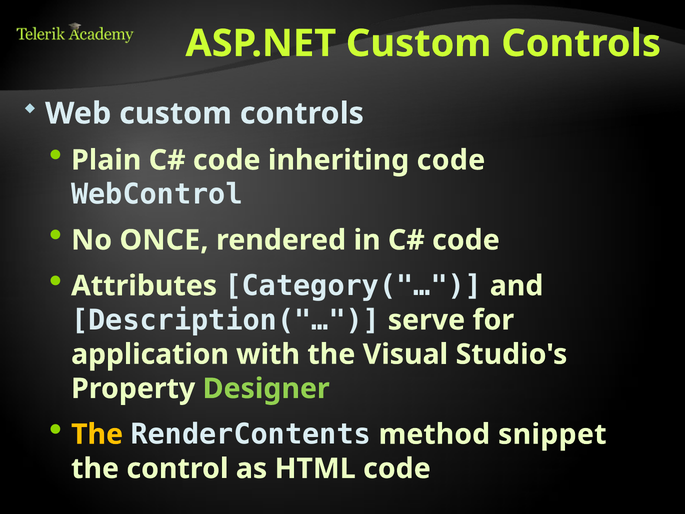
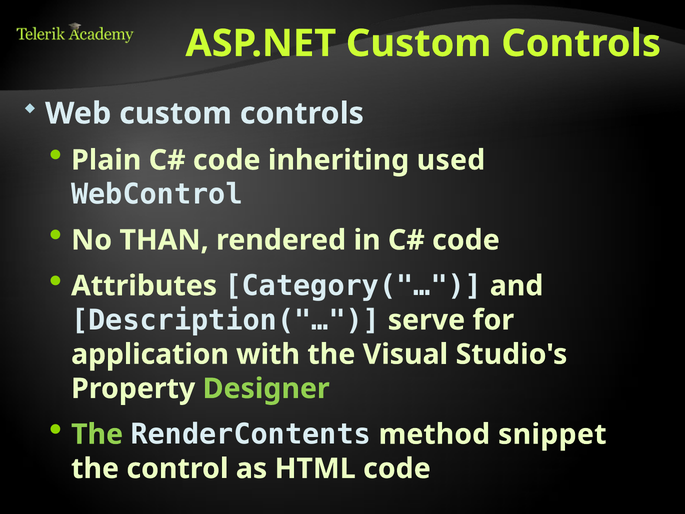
inheriting code: code -> used (451, 160)
ONCE: ONCE -> THAN (164, 240)
The colour: yellow -> light green (97, 434)
